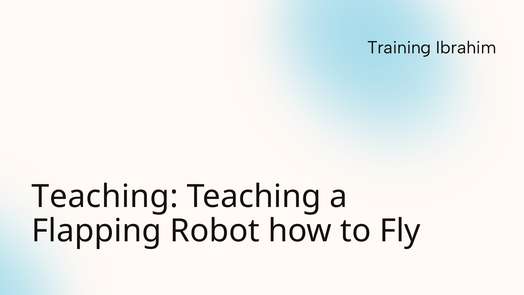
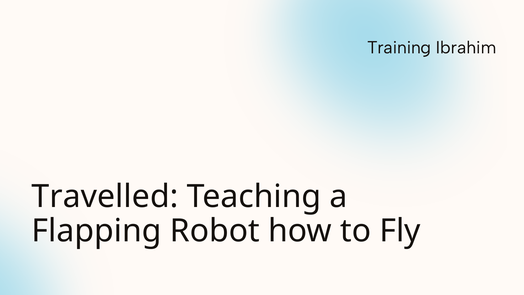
Teaching: Teaching -> Travelled (105, 196)
